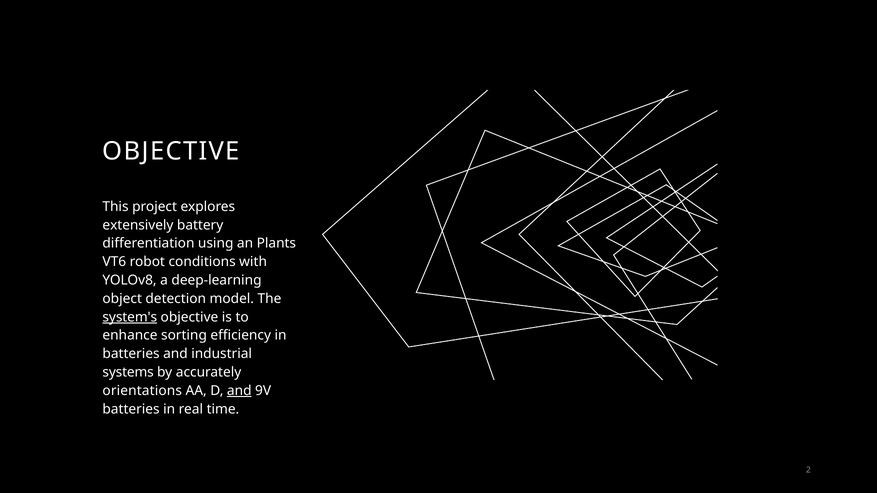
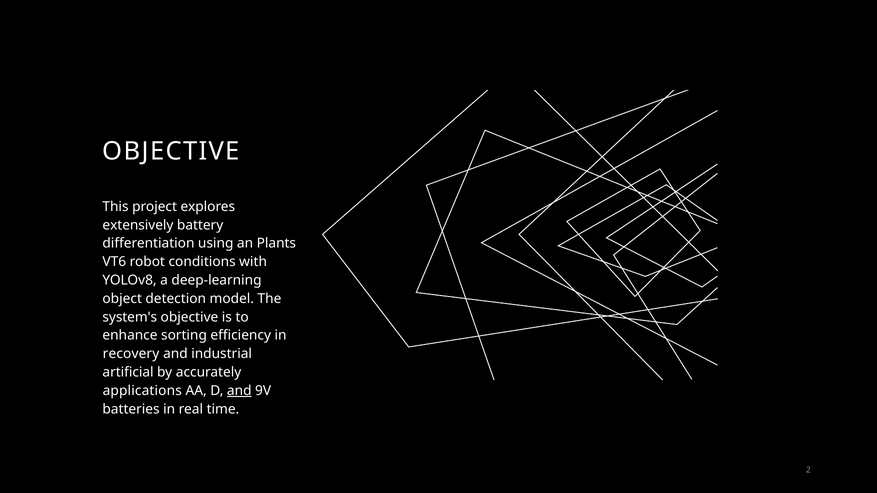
system's underline: present -> none (130, 317)
batteries: batteries -> recovery (131, 354)
systems: systems -> artificial (128, 372)
orientations: orientations -> applications (142, 391)
